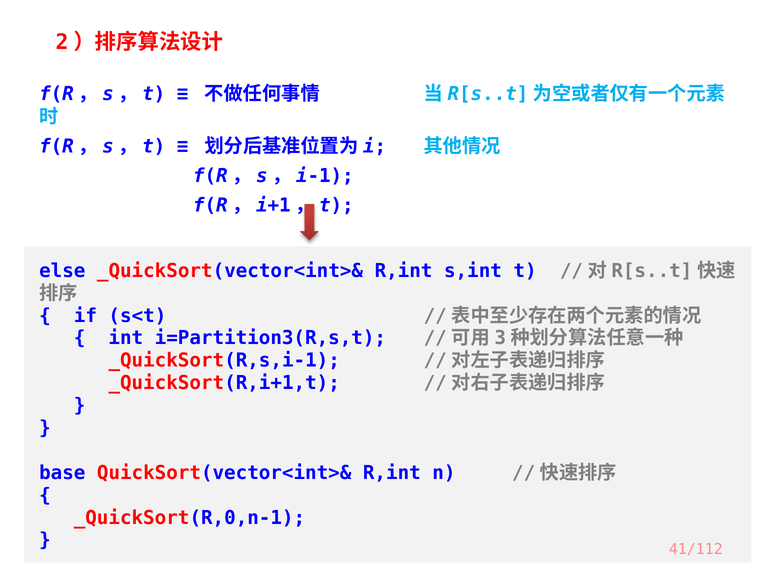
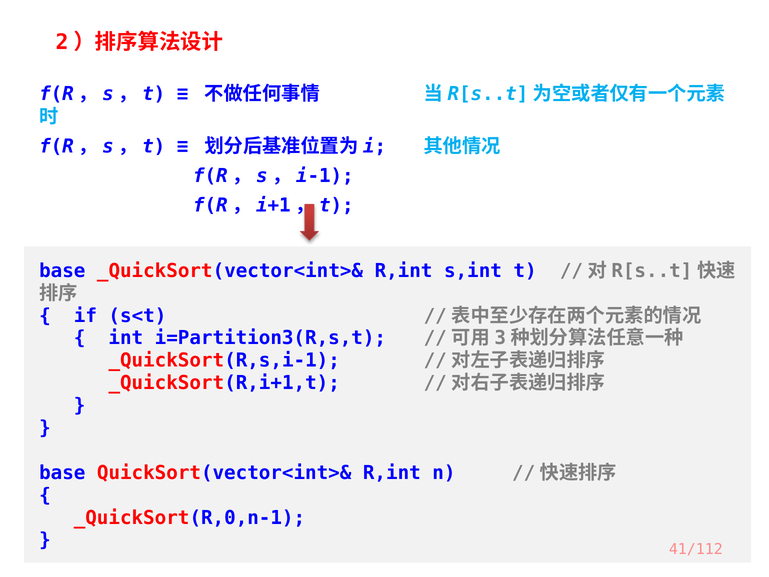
else: else -> base (62, 271)
